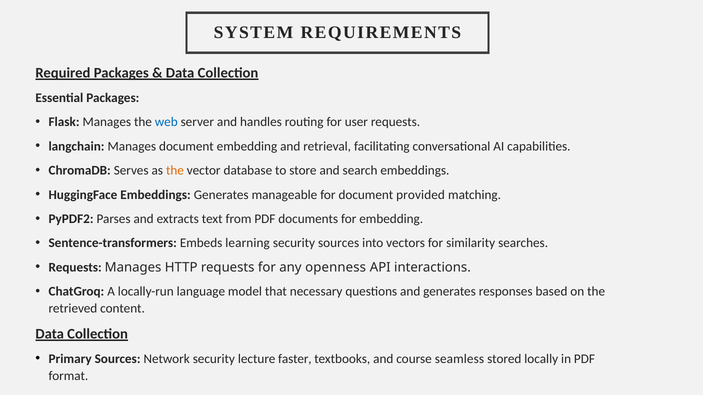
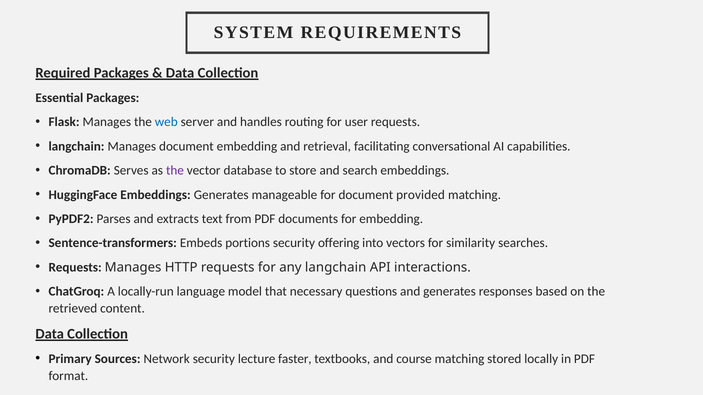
the colour: orange -> purple (175, 171)
learning: learning -> portions (248, 243)
security sources: sources -> offering (339, 243)
any openness: openness -> langchain (336, 268)
course seamless: seamless -> matching (460, 359)
